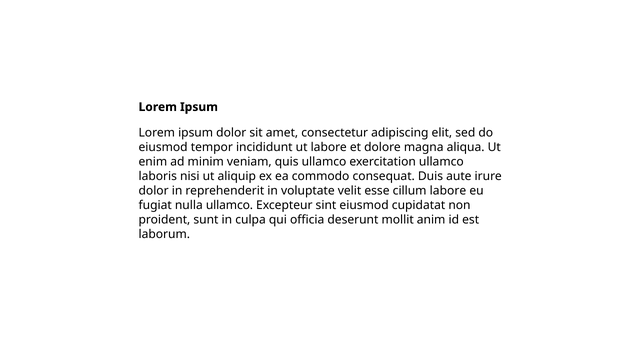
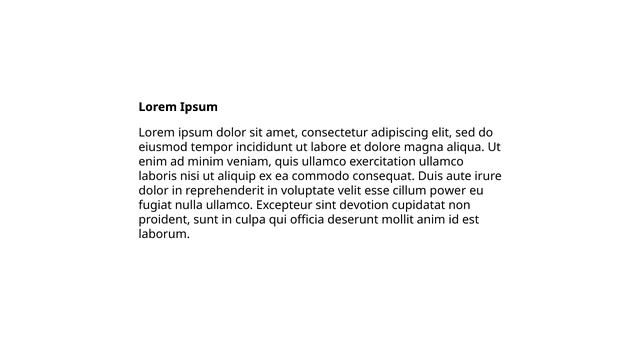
cillum labore: labore -> power (448, 190)
sint eiusmod: eiusmod -> devotion (364, 205)
